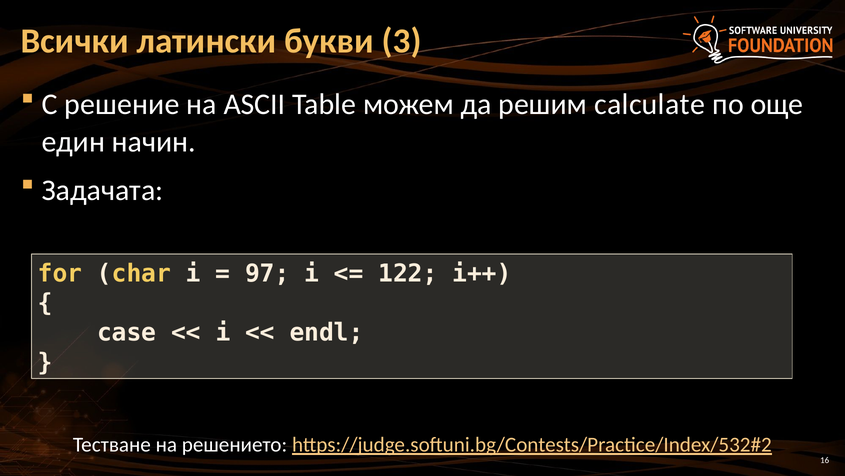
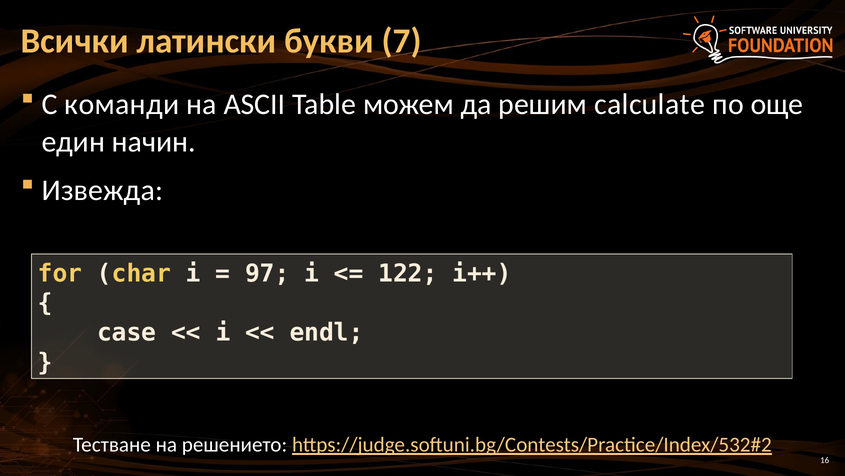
3: 3 -> 7 (402, 41)
решение: решение -> команди (122, 104)
Задачата: Задачата -> Извежда (102, 190)
